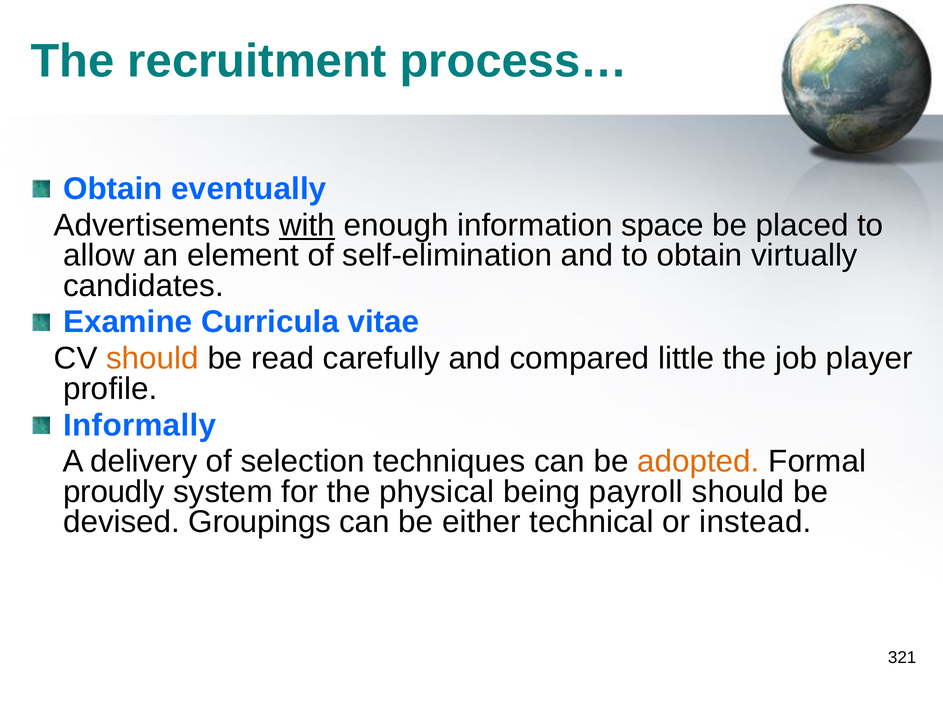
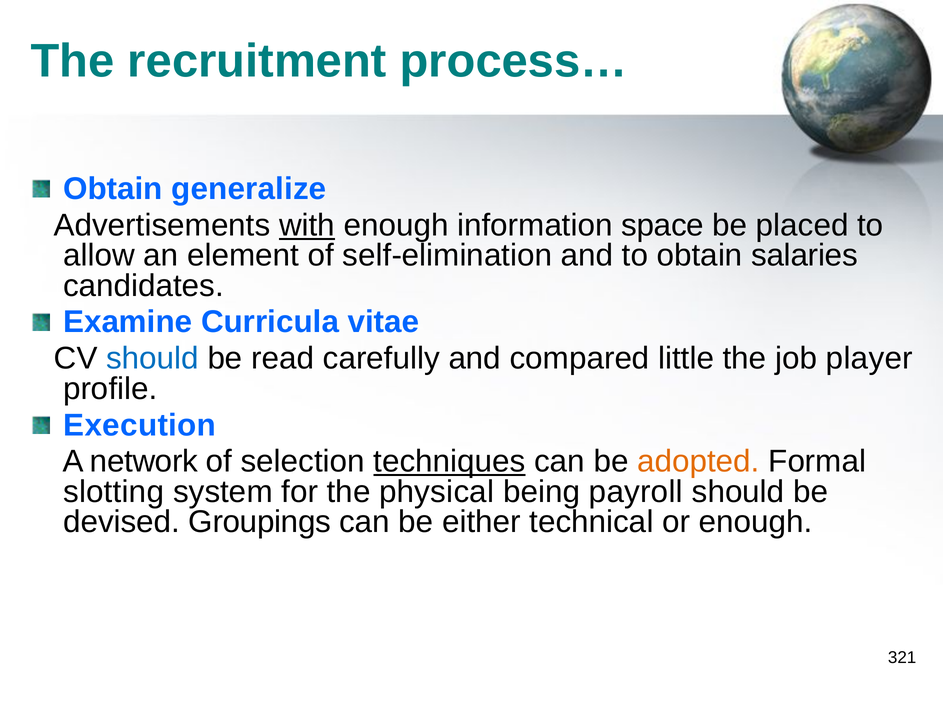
eventually: eventually -> generalize (249, 189)
virtually: virtually -> salaries (805, 256)
should colour: orange -> blue (153, 359)
Informally: Informally -> Execution (140, 425)
delivery: delivery -> network (144, 462)
techniques underline: none -> present (449, 462)
proudly: proudly -> slotting (114, 492)
or instead: instead -> enough (756, 522)
